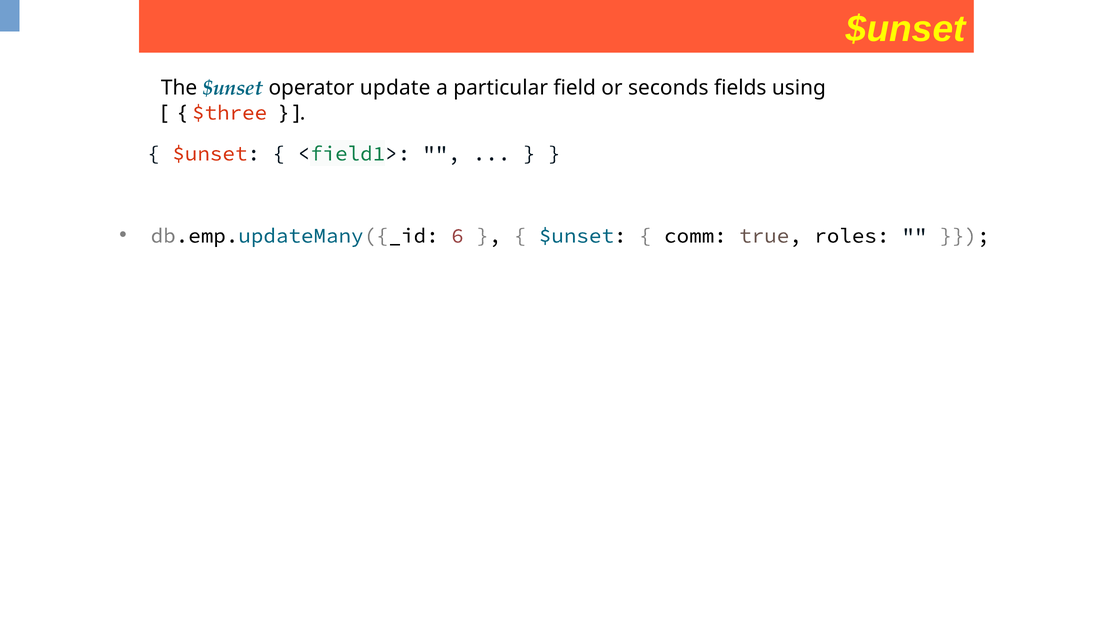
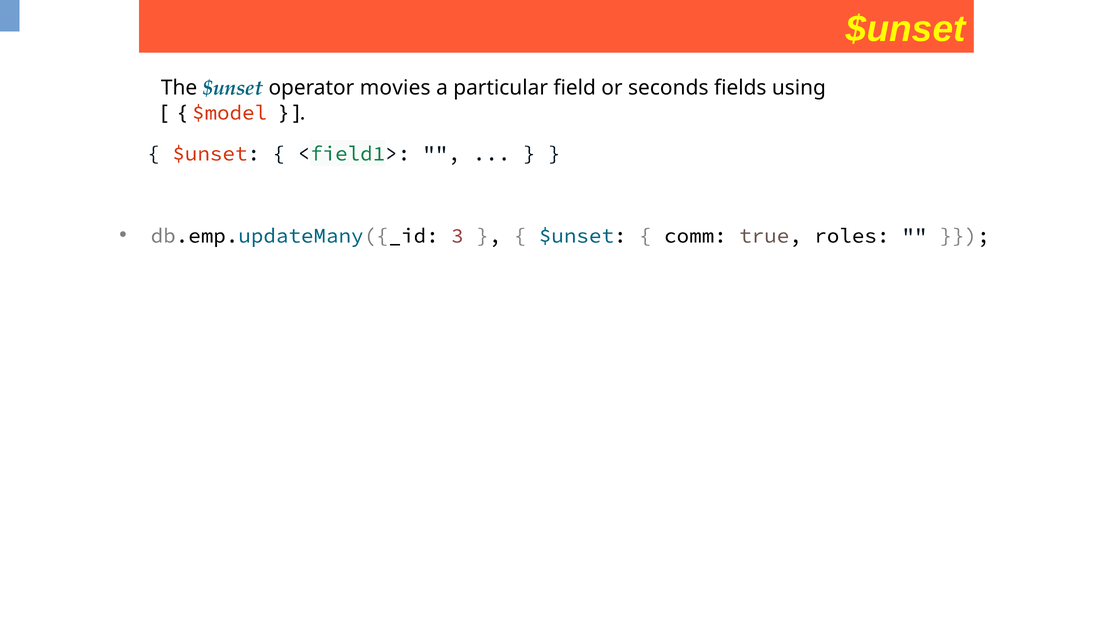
update: update -> movies (395, 88)
$three: $three -> $model (230, 113)
6: 6 -> 3 (457, 236)
